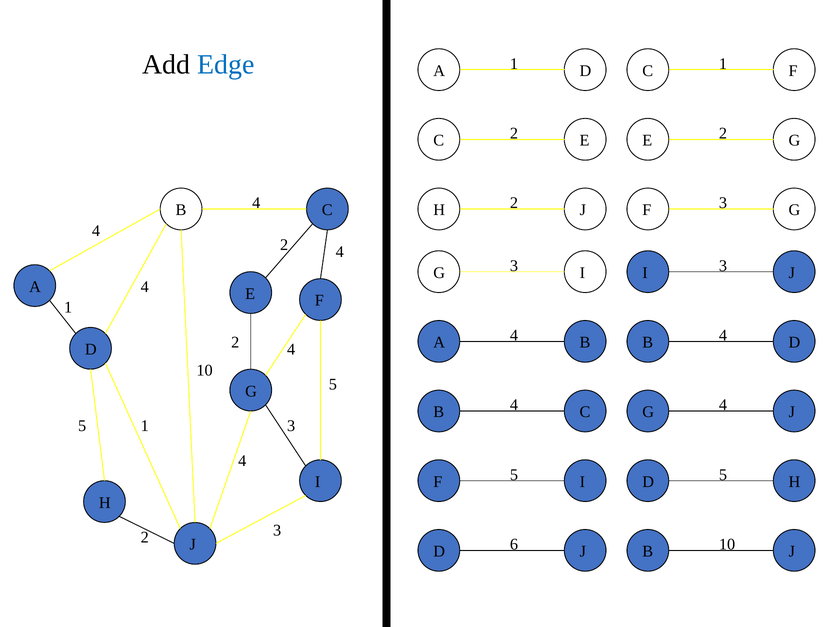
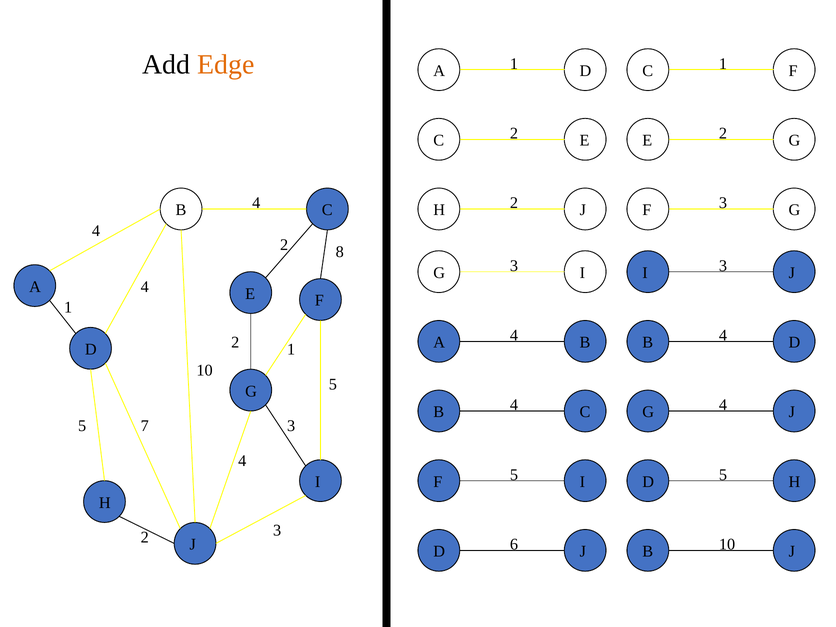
Edge colour: blue -> orange (226, 65)
4: 4 -> 8 (340, 252)
4: 4 -> 1 (291, 349)
5 1: 1 -> 7 (145, 426)
